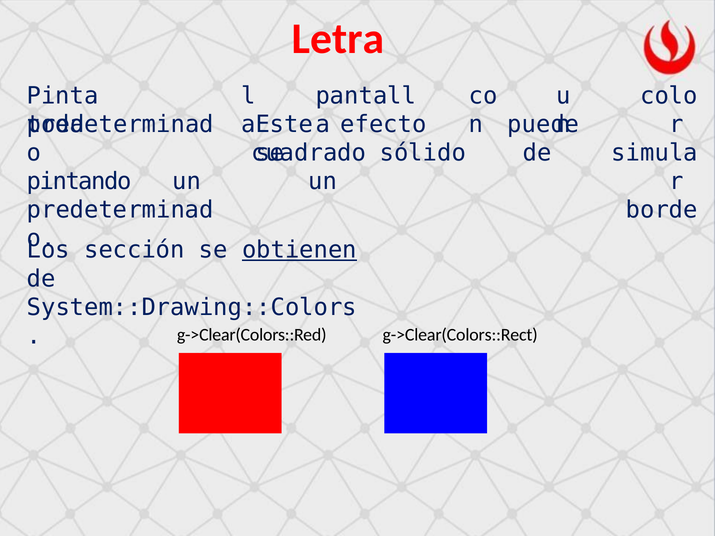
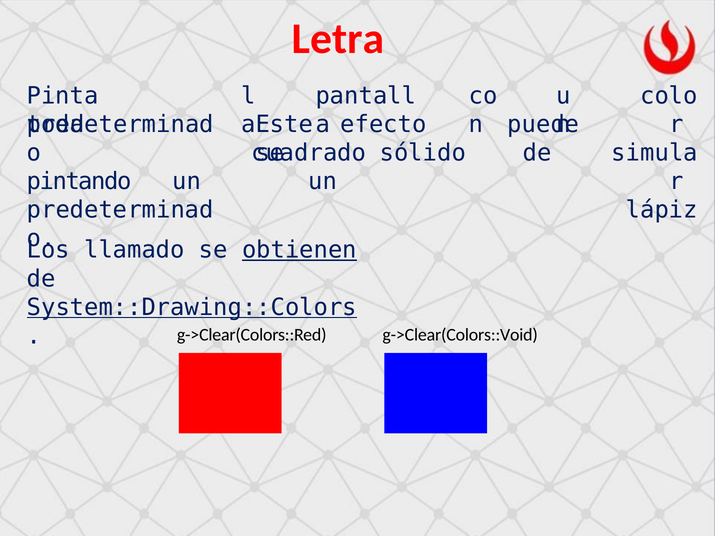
borde: borde -> lápiz (662, 210)
sección: sección -> llamado (134, 250)
System::Drawing::Colors underline: none -> present (192, 307)
g->Clear(Colors::Rect: g->Clear(Colors::Rect -> g->Clear(Colors::Void (460, 335)
